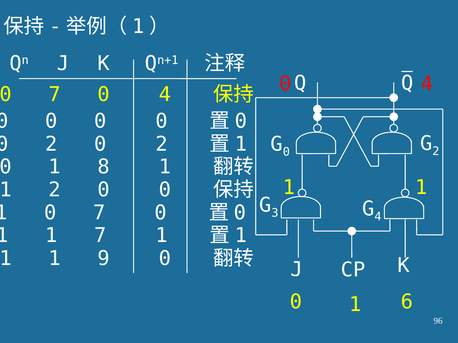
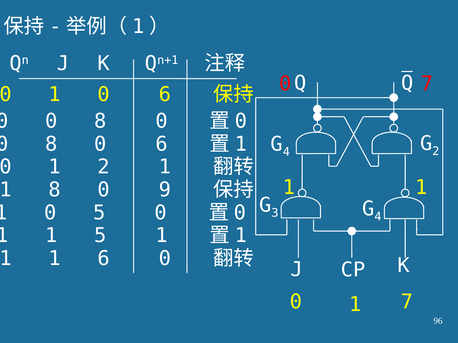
4: 4 -> 7 (427, 84)
7: 7 -> 1 (55, 95)
4: 4 -> 6 (165, 95)
0: 0 -> 8 (100, 121)
2: 2 -> 8 (51, 144)
2: 2 -> 6 (162, 144)
0: 0 -> 4 (286, 152)
1 8: 8 -> 2 (104, 167)
1 2: 2 -> 8 (55, 190)
0: 0 -> 9 (165, 190)
7: 7 -> 5 (99, 213)
1 7: 7 -> 5 (100, 236)
1 9: 9 -> 6 (104, 259)
6: 6 -> 7 (407, 302)
